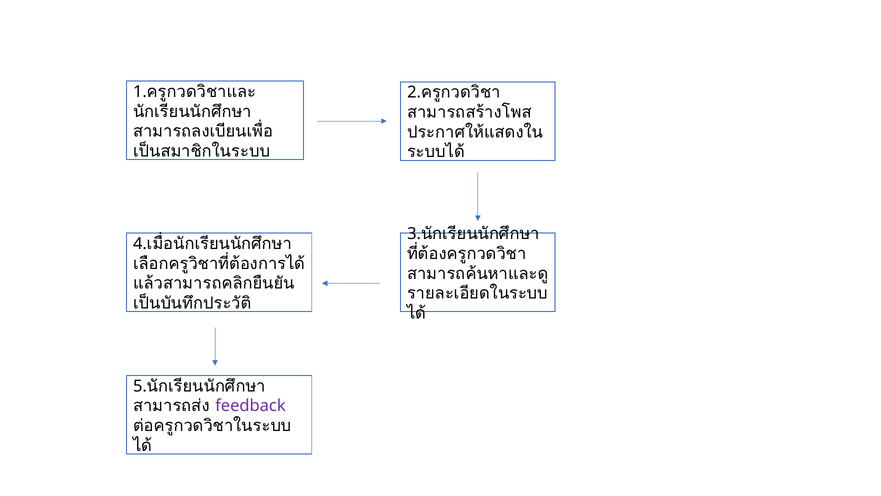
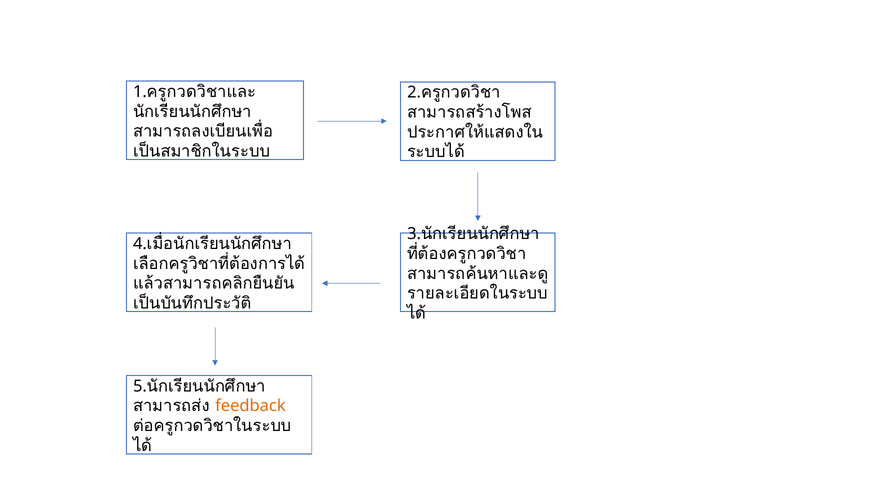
feedback colour: purple -> orange (250, 406)
